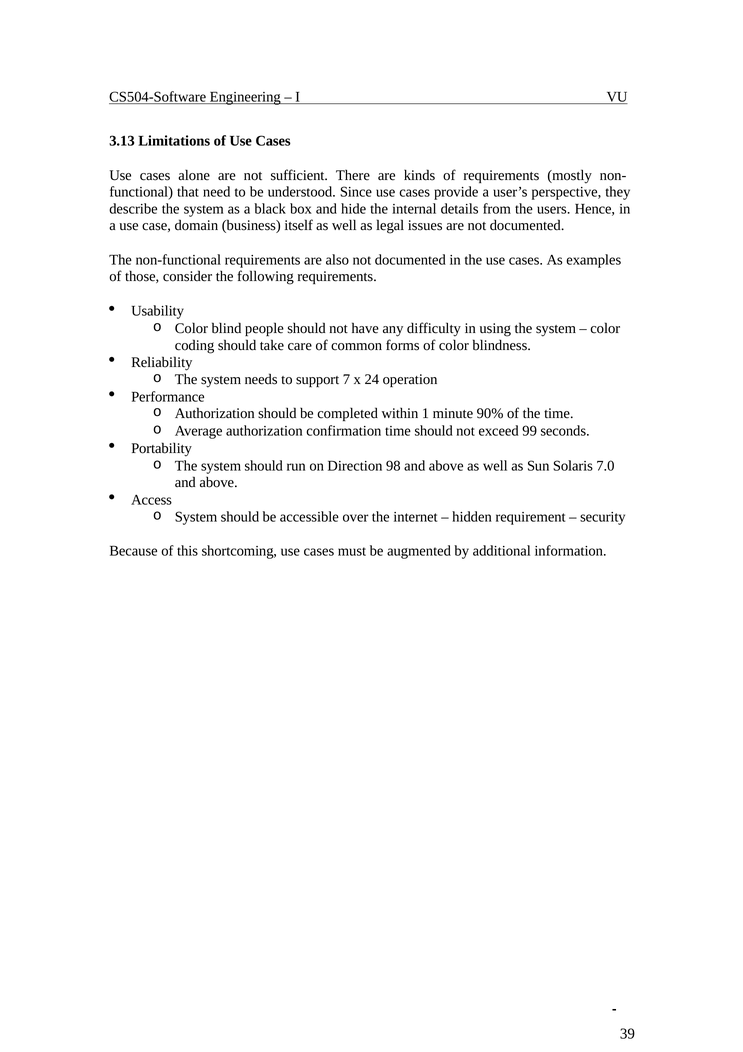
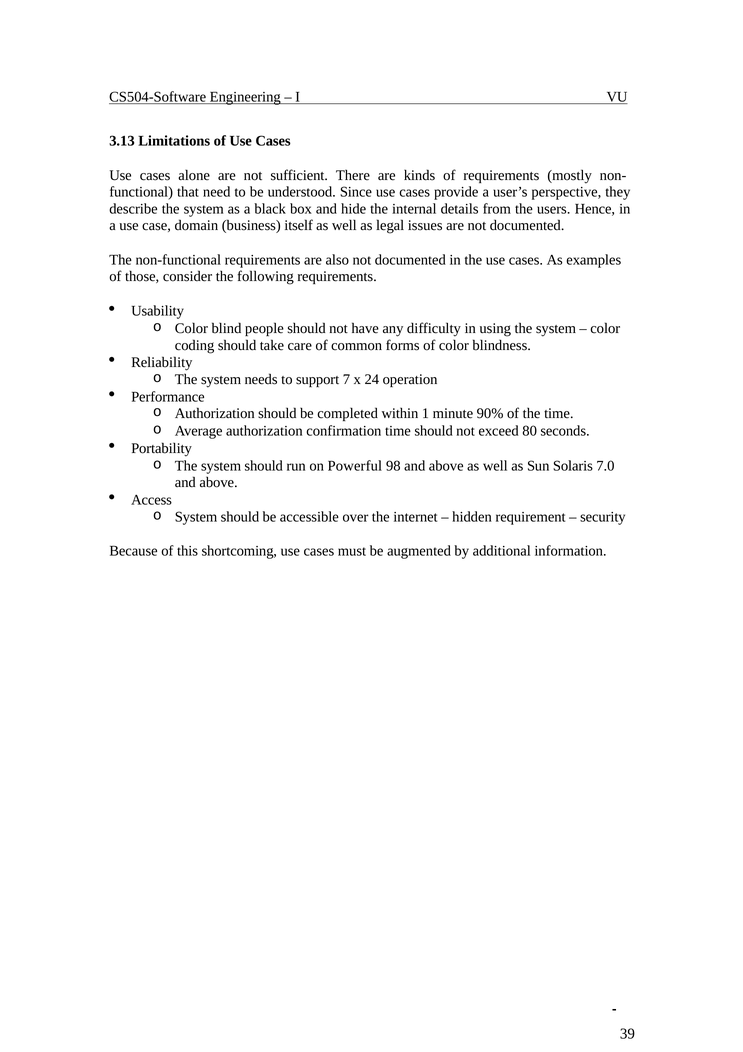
99: 99 -> 80 (530, 431)
Direction: Direction -> Powerful (355, 466)
